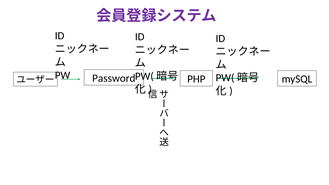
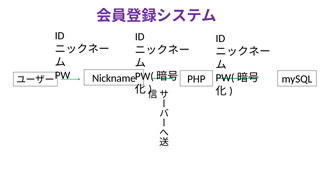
Password: Password -> Nickname (114, 78)
